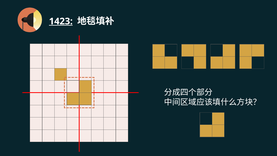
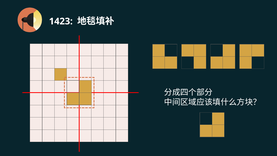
1423 underline: present -> none (61, 21)
